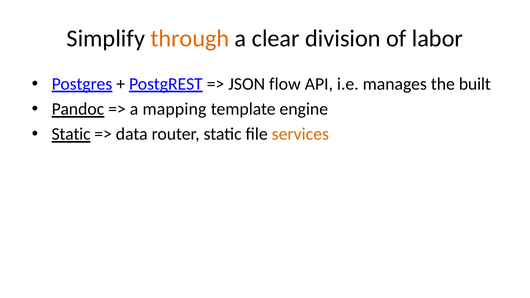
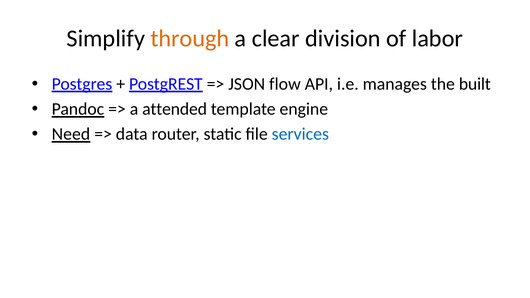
mapping: mapping -> attended (175, 109)
Static: Static -> Need (71, 134)
services colour: orange -> blue (300, 134)
